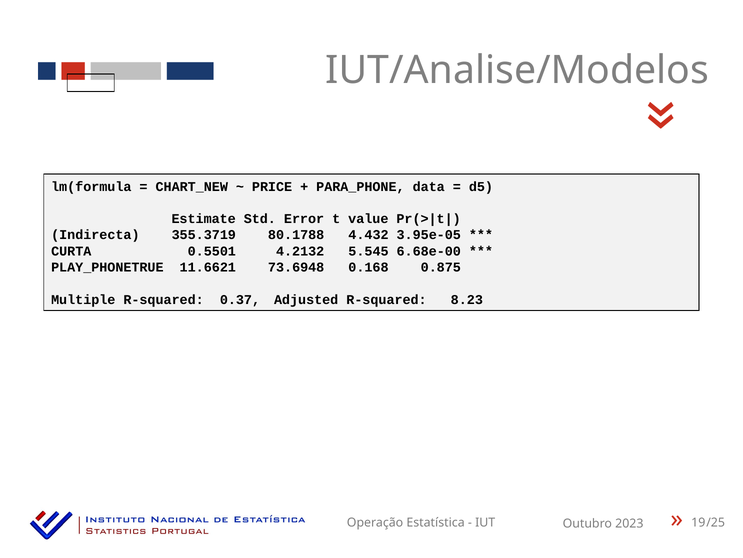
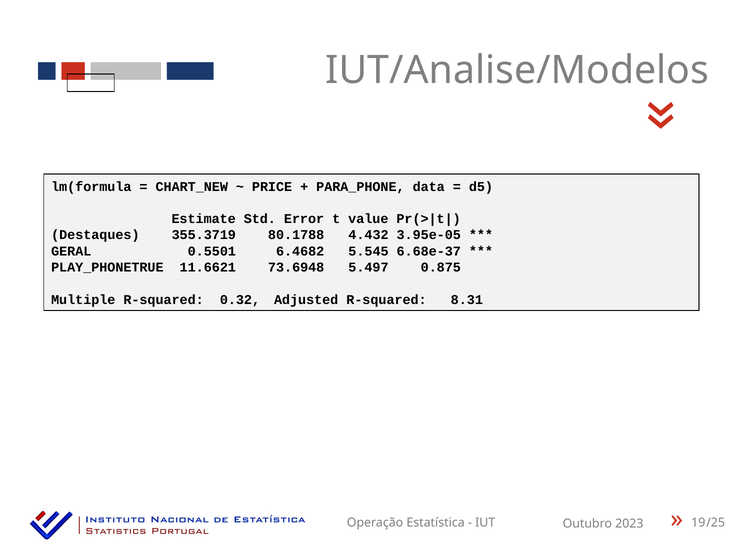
Indirecta: Indirecta -> Destaques (95, 235)
CURTA: CURTA -> GERAL (71, 251)
4.2132: 4.2132 -> 6.4682 (300, 251)
6.68e-00: 6.68e-00 -> 6.68e-37 (429, 251)
0.168: 0.168 -> 5.497 (368, 267)
0.37: 0.37 -> 0.32 (240, 299)
8.23: 8.23 -> 8.31 (467, 299)
